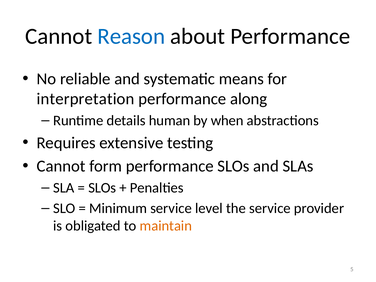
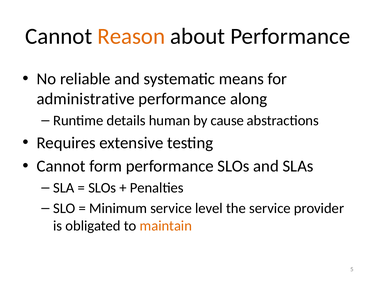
Reason colour: blue -> orange (131, 36)
interpretation: interpretation -> administrative (86, 99)
when: when -> cause (227, 121)
